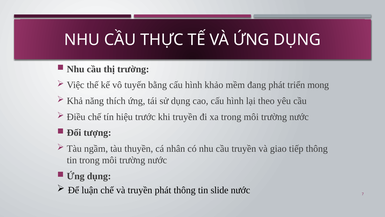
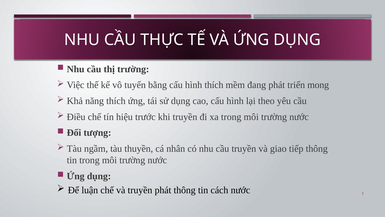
hình khảo: khảo -> thích (214, 85)
slide: slide -> cách (219, 190)
